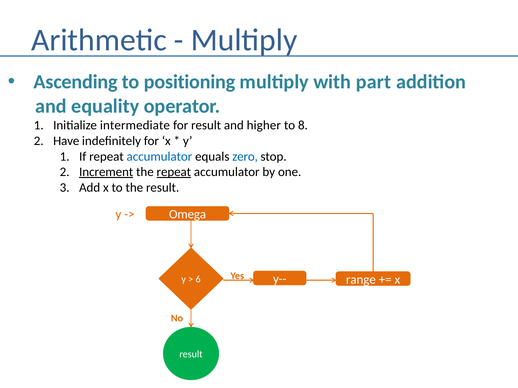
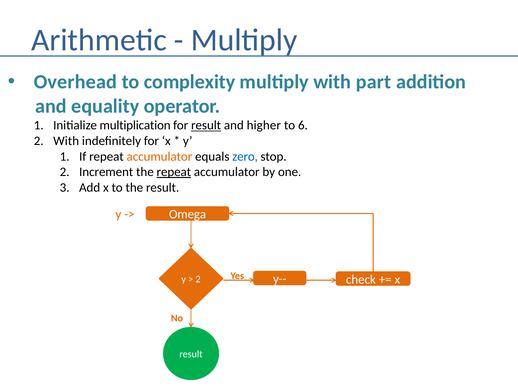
Ascending: Ascending -> Overhead (75, 82)
positioning: positioning -> complexity (190, 82)
intermediate: intermediate -> multiplication (135, 126)
result underline: none -> present (206, 126)
8: 8 -> 6 (303, 126)
Have: Have -> With (66, 141)
accumulator colour: blue -> orange (159, 157)
Increment underline: present -> none (106, 172)
range: range -> check (361, 280)
6: 6 -> 2 (198, 280)
